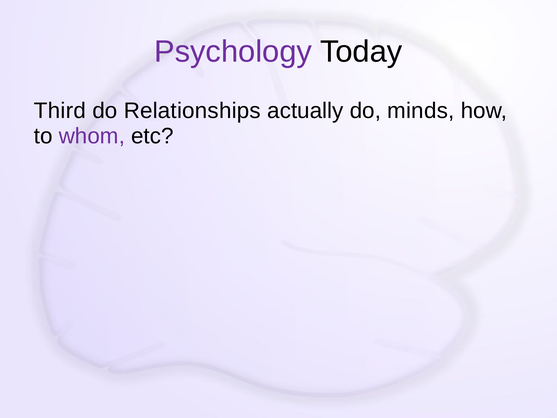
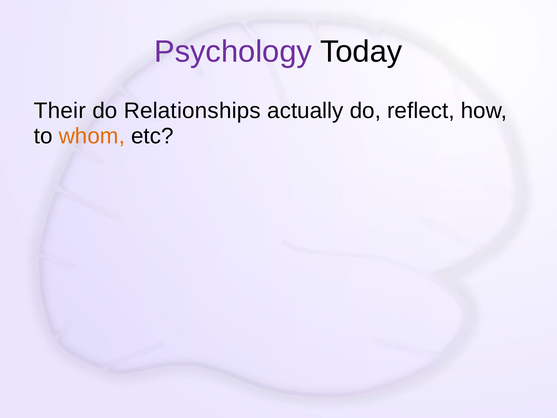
Third: Third -> Their (60, 111)
minds: minds -> reflect (421, 111)
whom colour: purple -> orange (92, 136)
